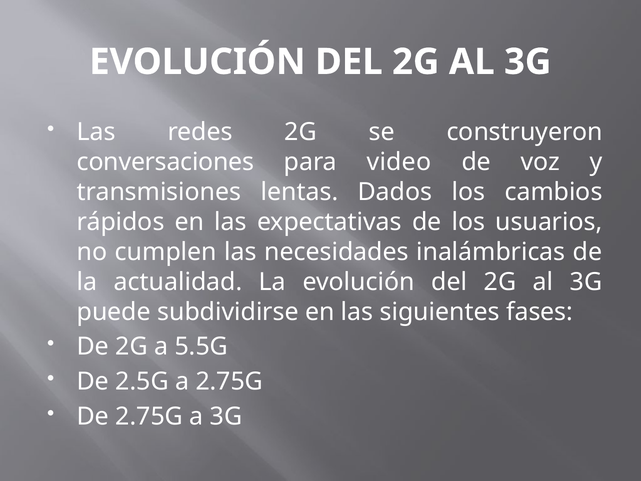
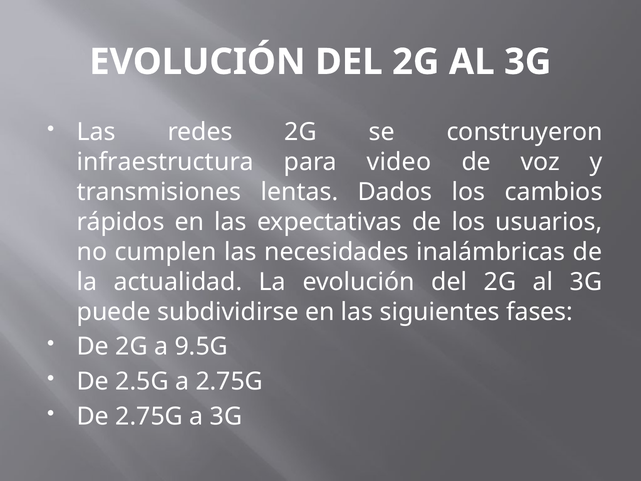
conversaciones: conversaciones -> infraestructura (165, 162)
5.5G: 5.5G -> 9.5G (201, 347)
